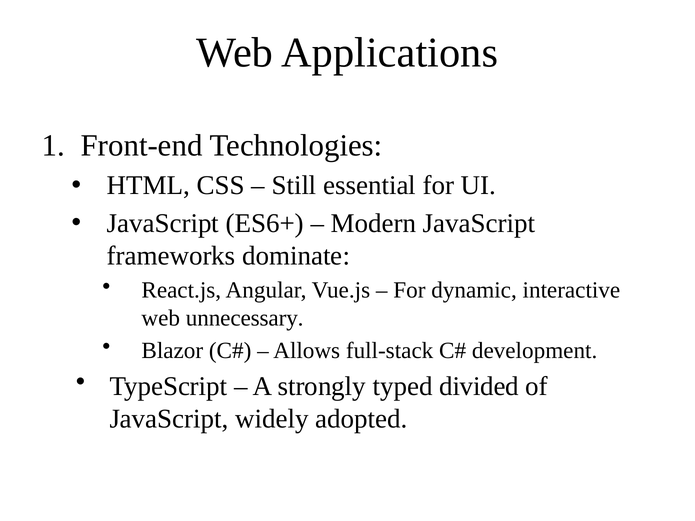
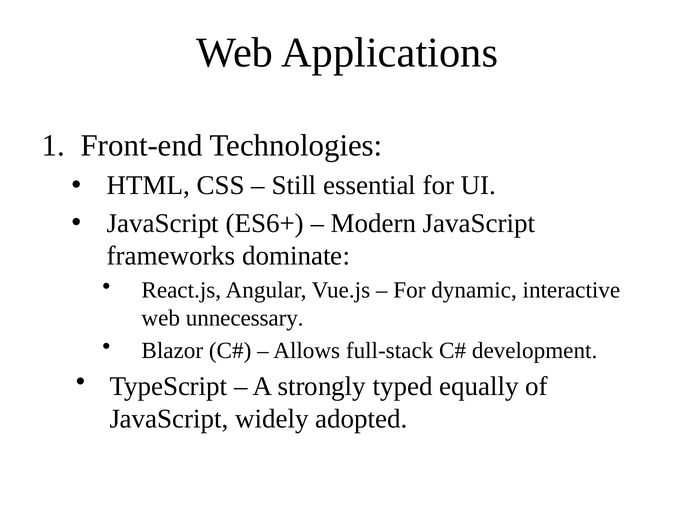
divided: divided -> equally (479, 386)
